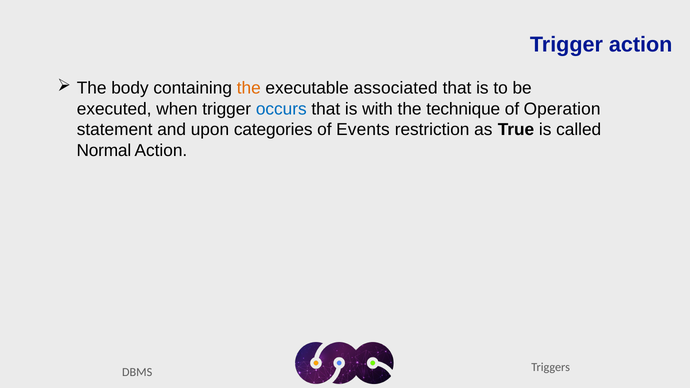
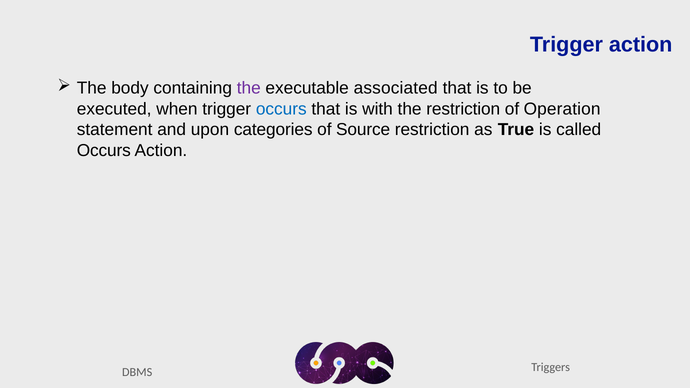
the colour: orange -> purple (249, 88)
the technique: technique -> restriction (463, 109)
Events: Events -> Source (363, 130)
Normal: Normal -> Occurs (104, 150)
